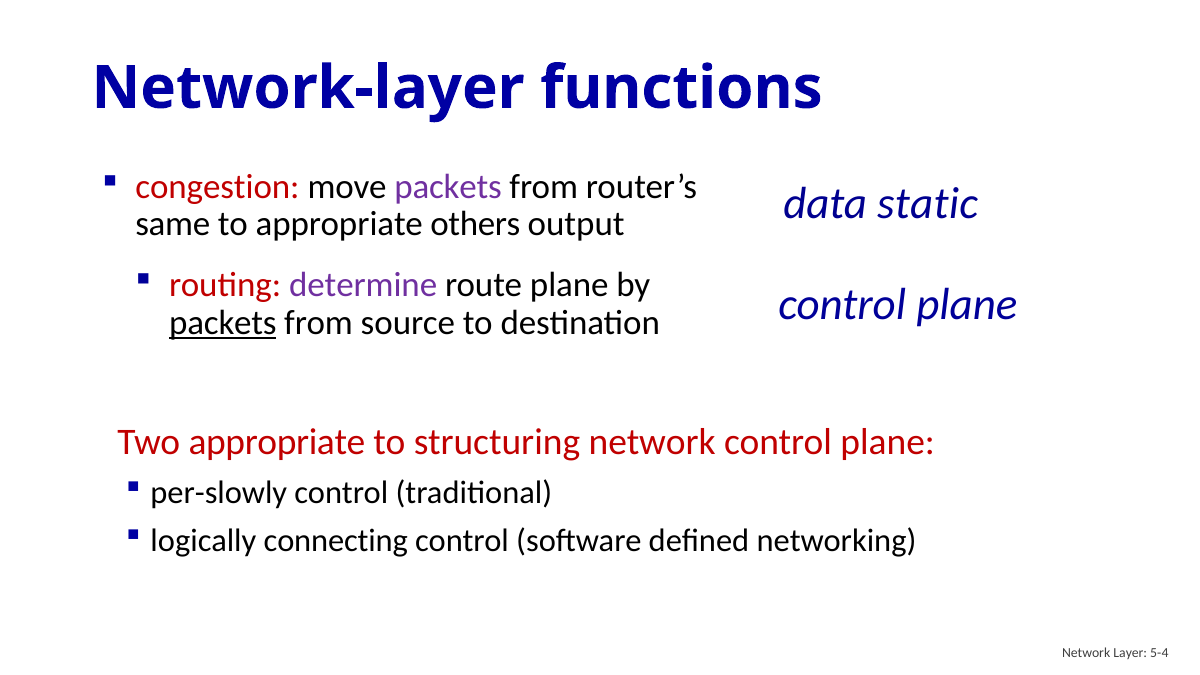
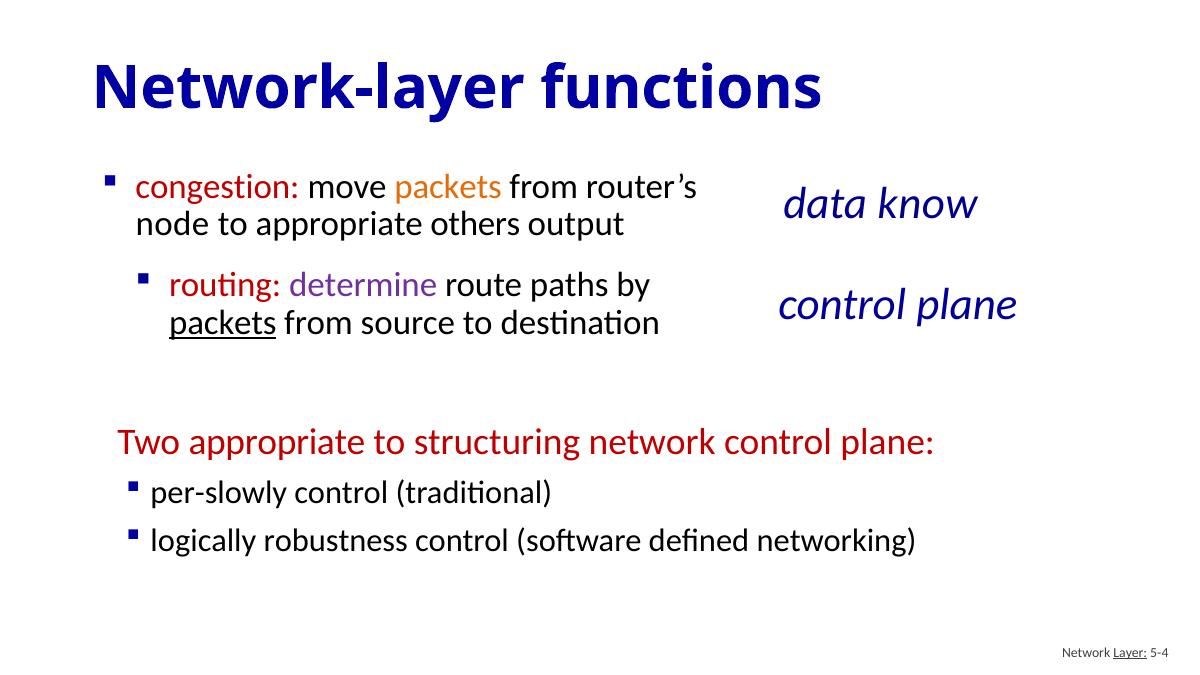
packets colour: purple -> orange (448, 187)
same: same -> node (172, 224)
static: static -> know (928, 204)
route plane: plane -> paths (569, 285)
connecting: connecting -> robustness (336, 541)
Layer underline: none -> present (1130, 653)
